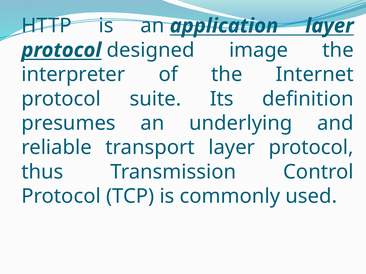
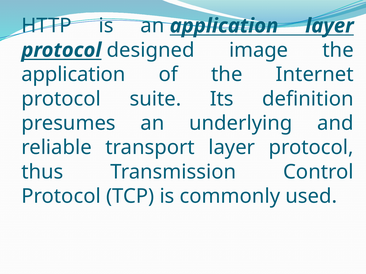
interpreter: interpreter -> application (73, 75)
